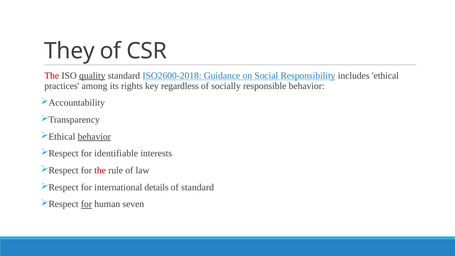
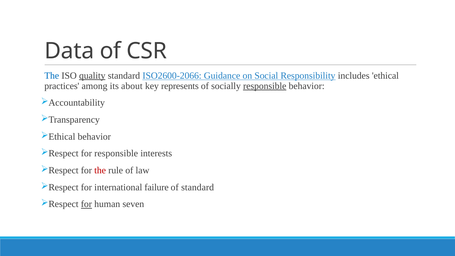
They: They -> Data (69, 51)
The colour: red -> blue (52, 76)
ISO2600-2018: ISO2600-2018 -> ISO2600-2066 (172, 76)
rights: rights -> about (132, 86)
regardless: regardless -> represents (180, 86)
responsible underline: none -> present (265, 86)
behavior underline: present -> none (94, 137)
for identifiable: identifiable -> responsible (116, 153)
details: details -> failure (157, 187)
